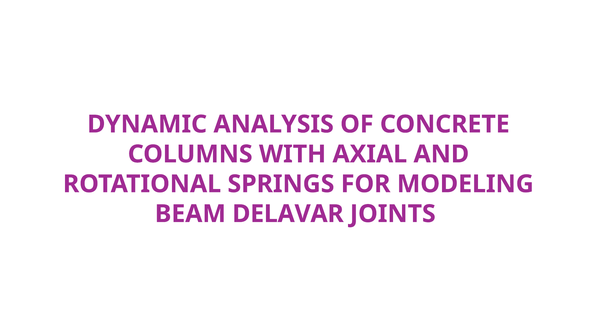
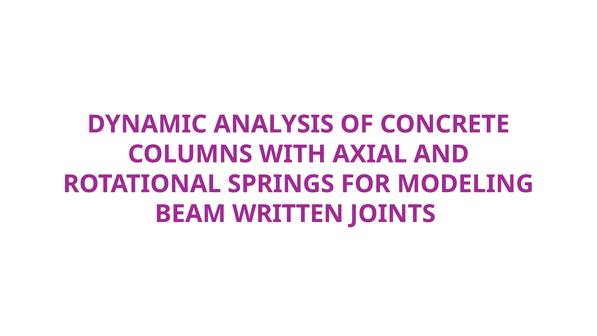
DELAVAR: DELAVAR -> WRITTEN (288, 214)
